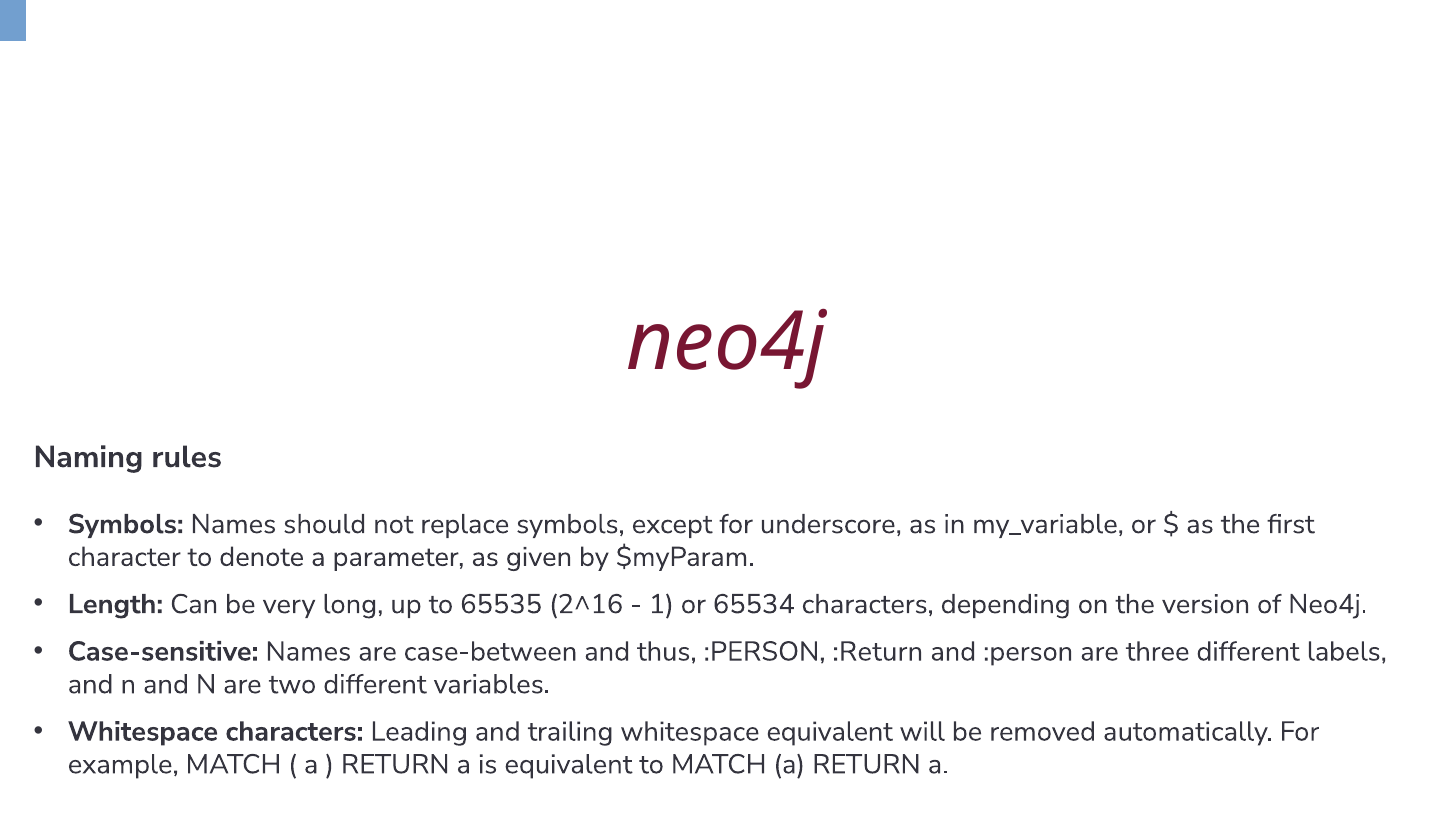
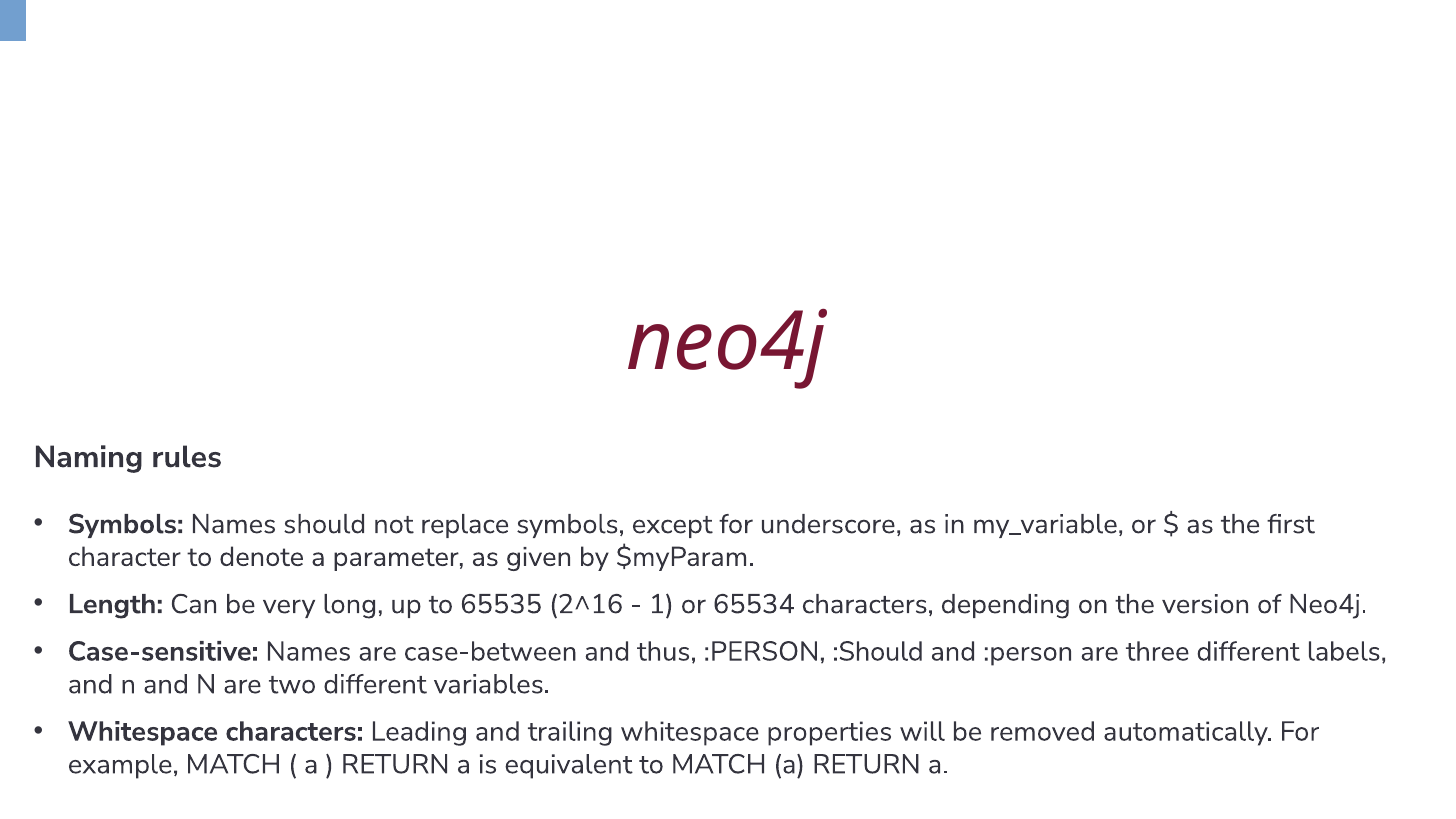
:Return: :Return -> :Should (878, 652)
whitespace equivalent: equivalent -> properties (829, 732)
